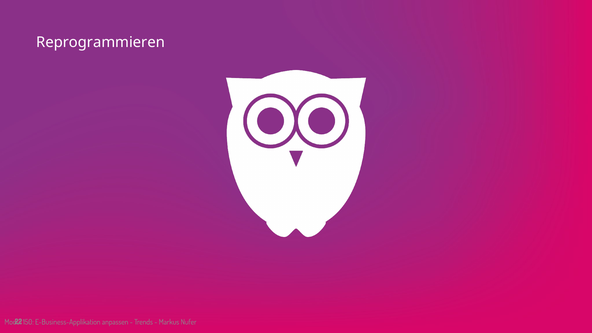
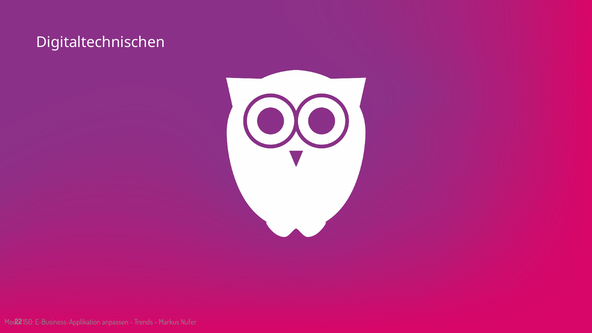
Reprogrammieren: Reprogrammieren -> Digitaltechnischen (100, 42)
